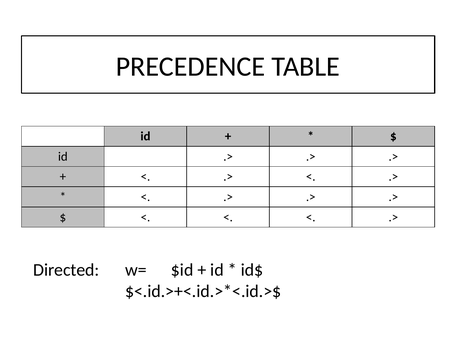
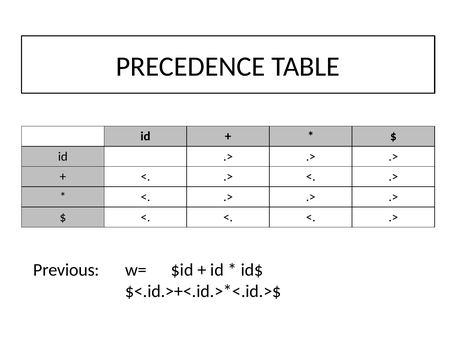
Directed: Directed -> Previous (66, 270)
